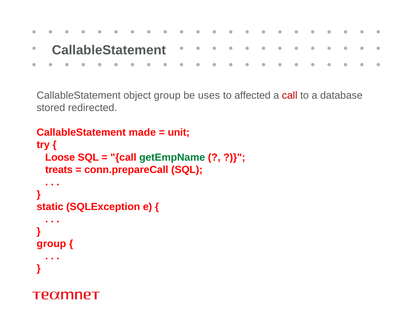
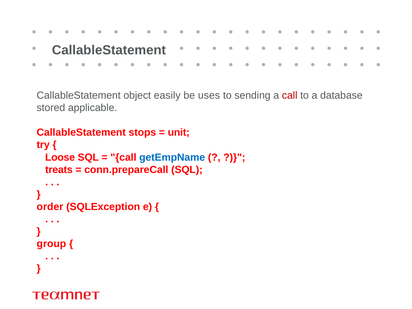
object group: group -> easily (167, 95)
affected: affected -> sending (253, 95)
redirected: redirected -> applicable (93, 108)
made: made -> stops (142, 133)
getEmpName colour: green -> blue (172, 157)
static: static -> order (50, 207)
